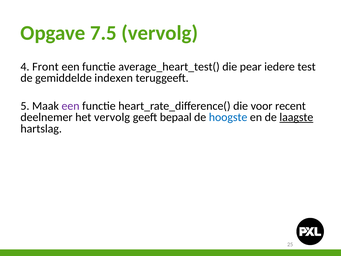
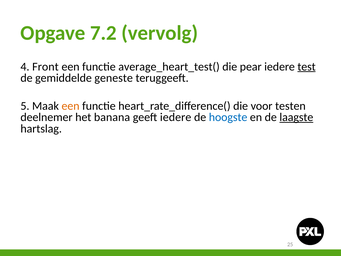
7.5: 7.5 -> 7.2 (103, 33)
test underline: none -> present (307, 67)
indexen: indexen -> geneste (114, 78)
een colour: purple -> orange (71, 106)
recent: recent -> testen (290, 106)
het vervolg: vervolg -> banana (112, 117)
geeft bepaal: bepaal -> iedere (176, 117)
